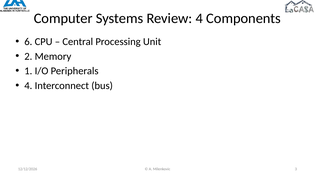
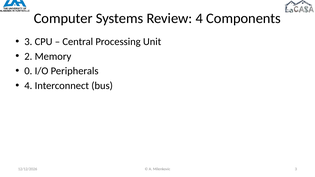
6: 6 -> 3 (28, 42)
1: 1 -> 0 (28, 71)
